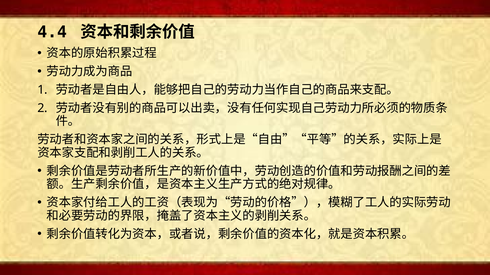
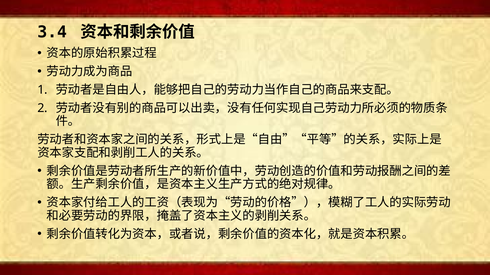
4.4: 4.4 -> 3.4 (52, 32)
